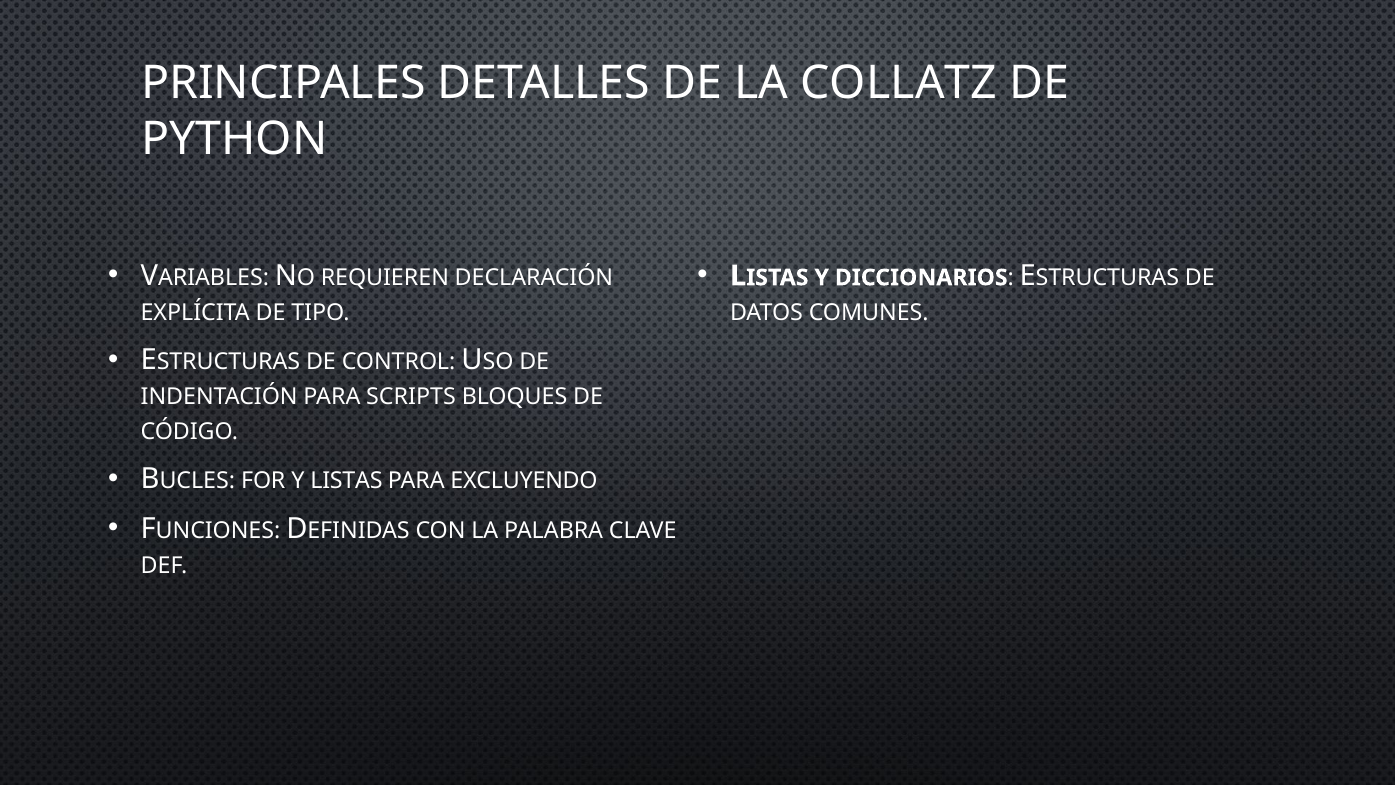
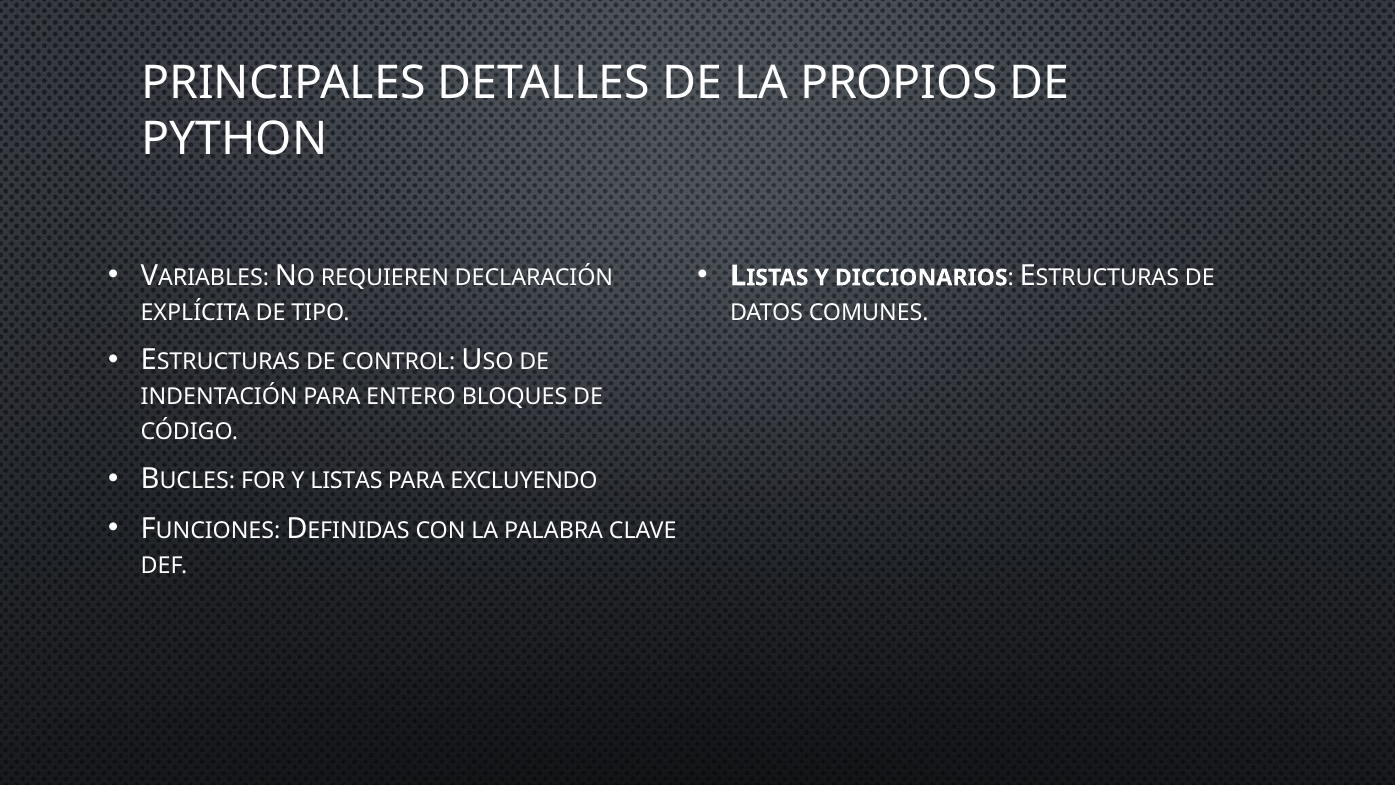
COLLATZ: COLLATZ -> PROPIOS (899, 83)
SCRIPTS: SCRIPTS -> ENTERO (411, 397)
